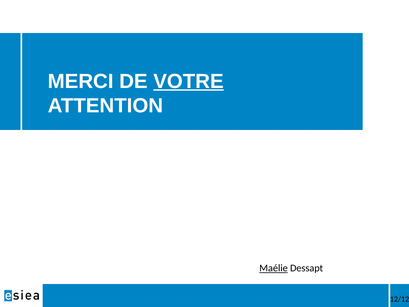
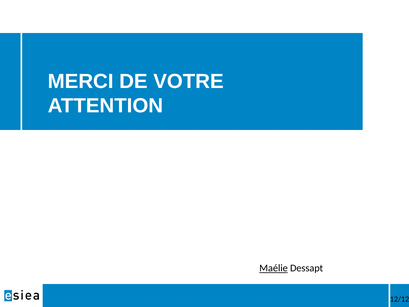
VOTRE underline: present -> none (188, 81)
